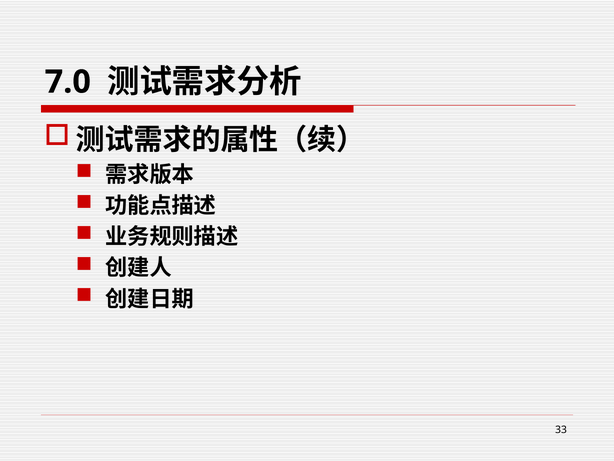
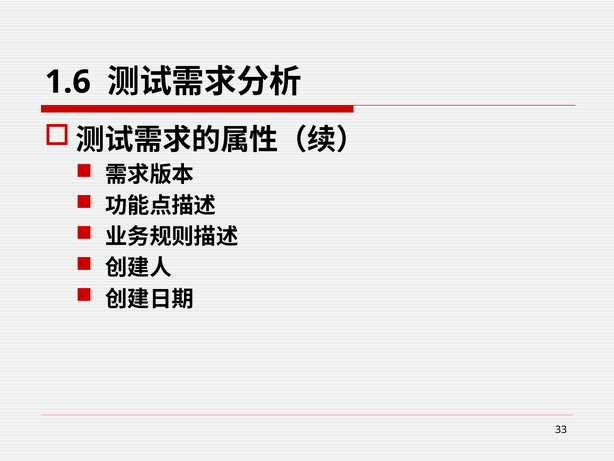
7.0: 7.0 -> 1.6 (68, 82)
